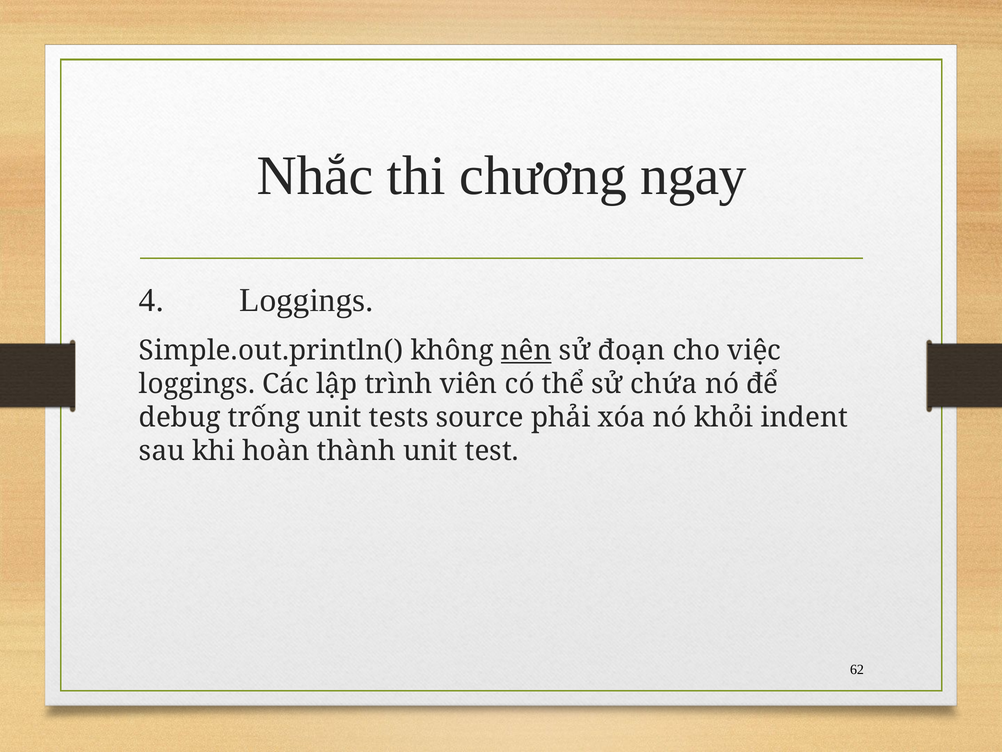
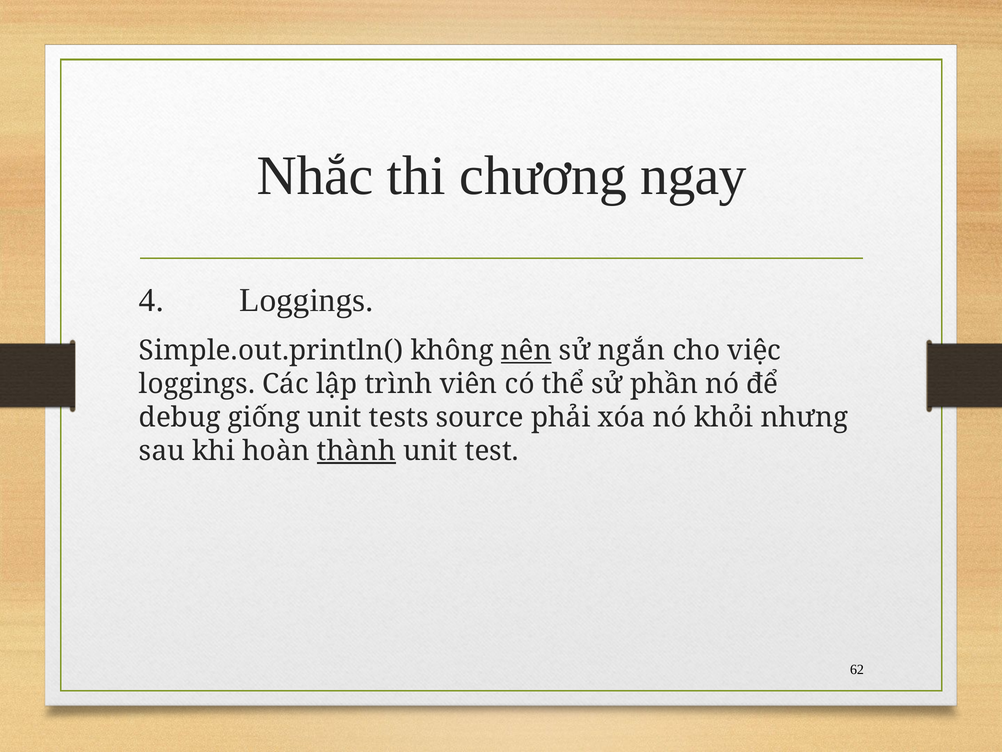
đoạn: đoạn -> ngắn (631, 351)
chứa: chứa -> phần (664, 384)
trống: trống -> giống (264, 417)
indent: indent -> nhưng (804, 417)
thành underline: none -> present (356, 451)
